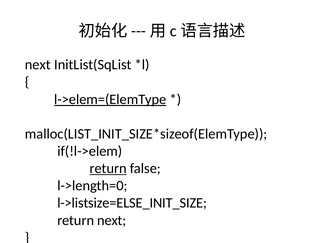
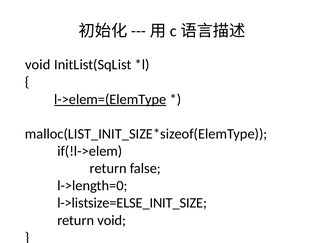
next: next -> void (38, 65)
return underline: present -> none (108, 168)
return next: next -> void (112, 220)
